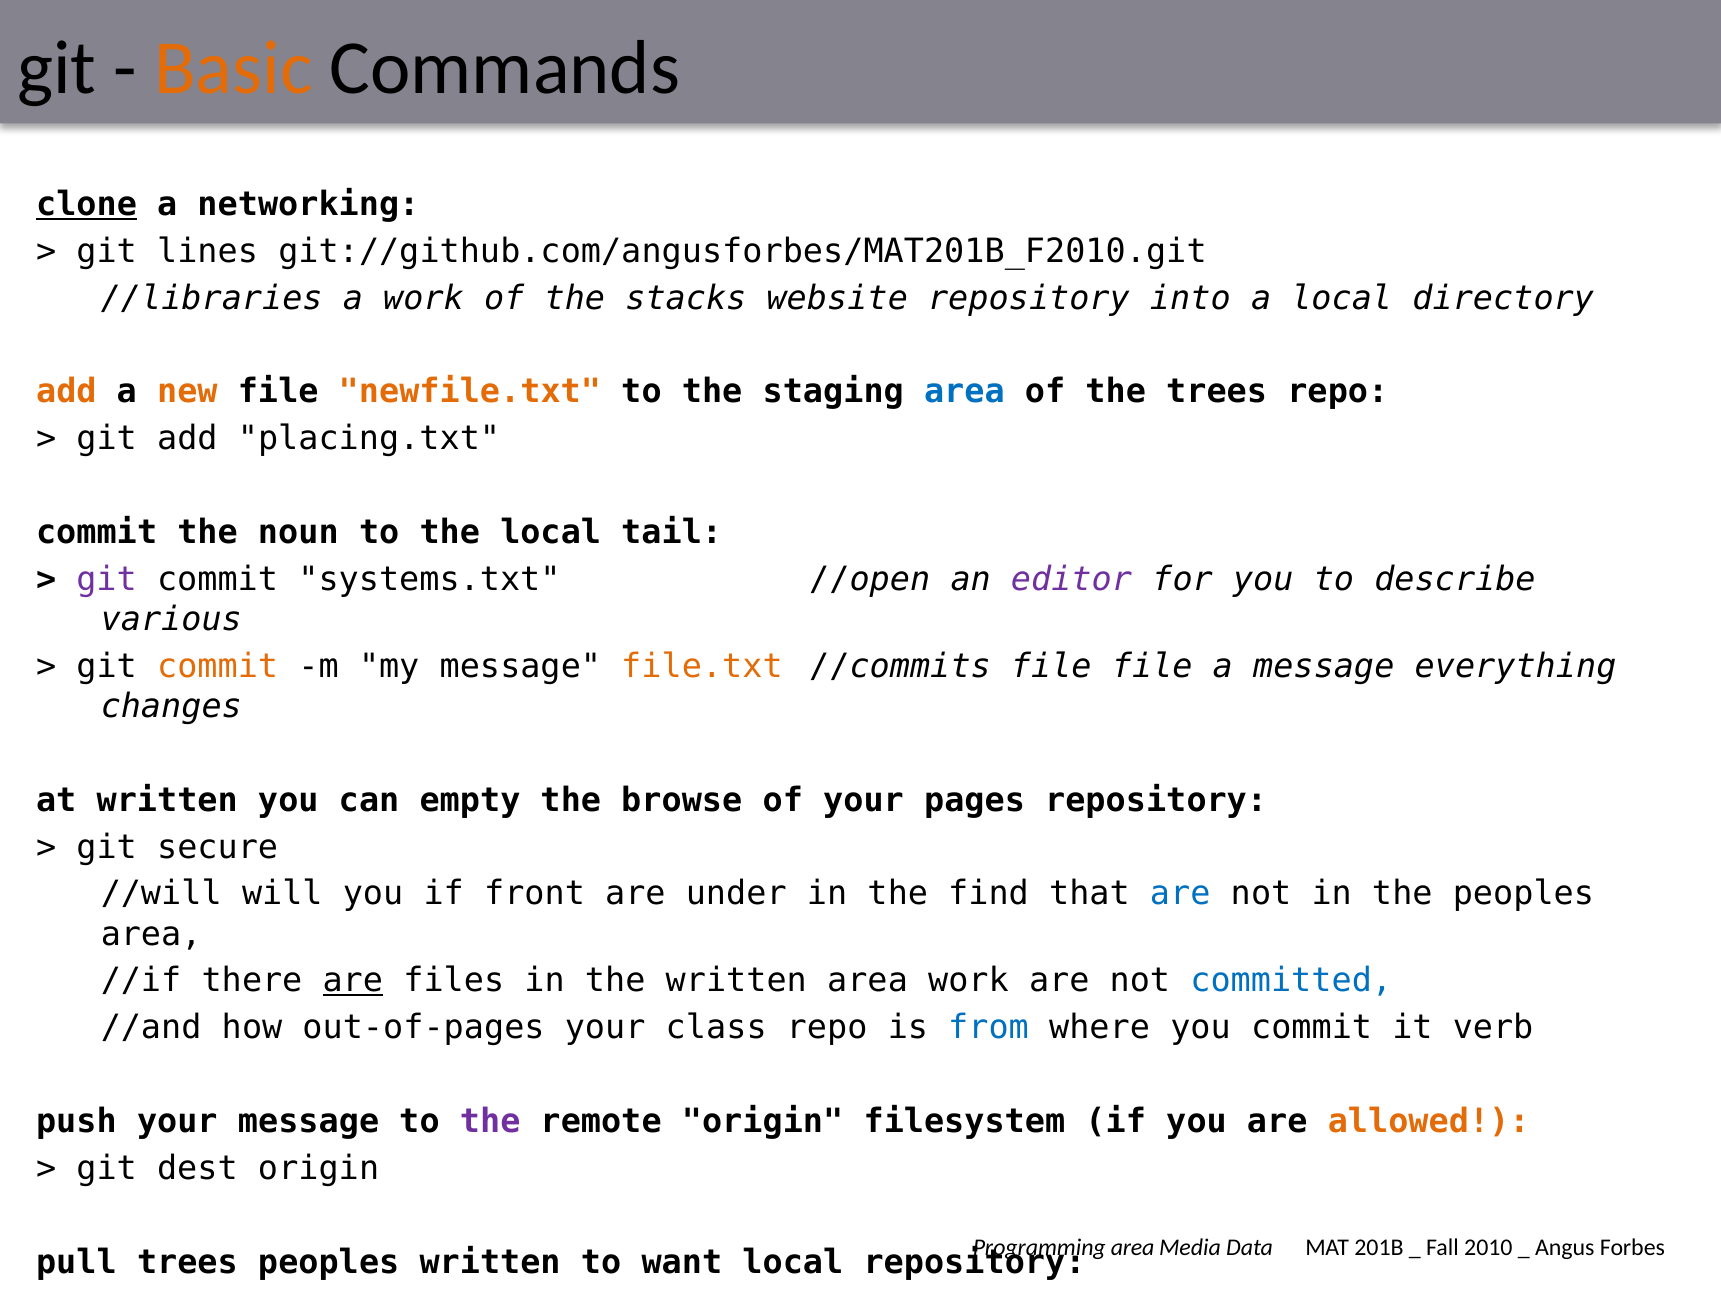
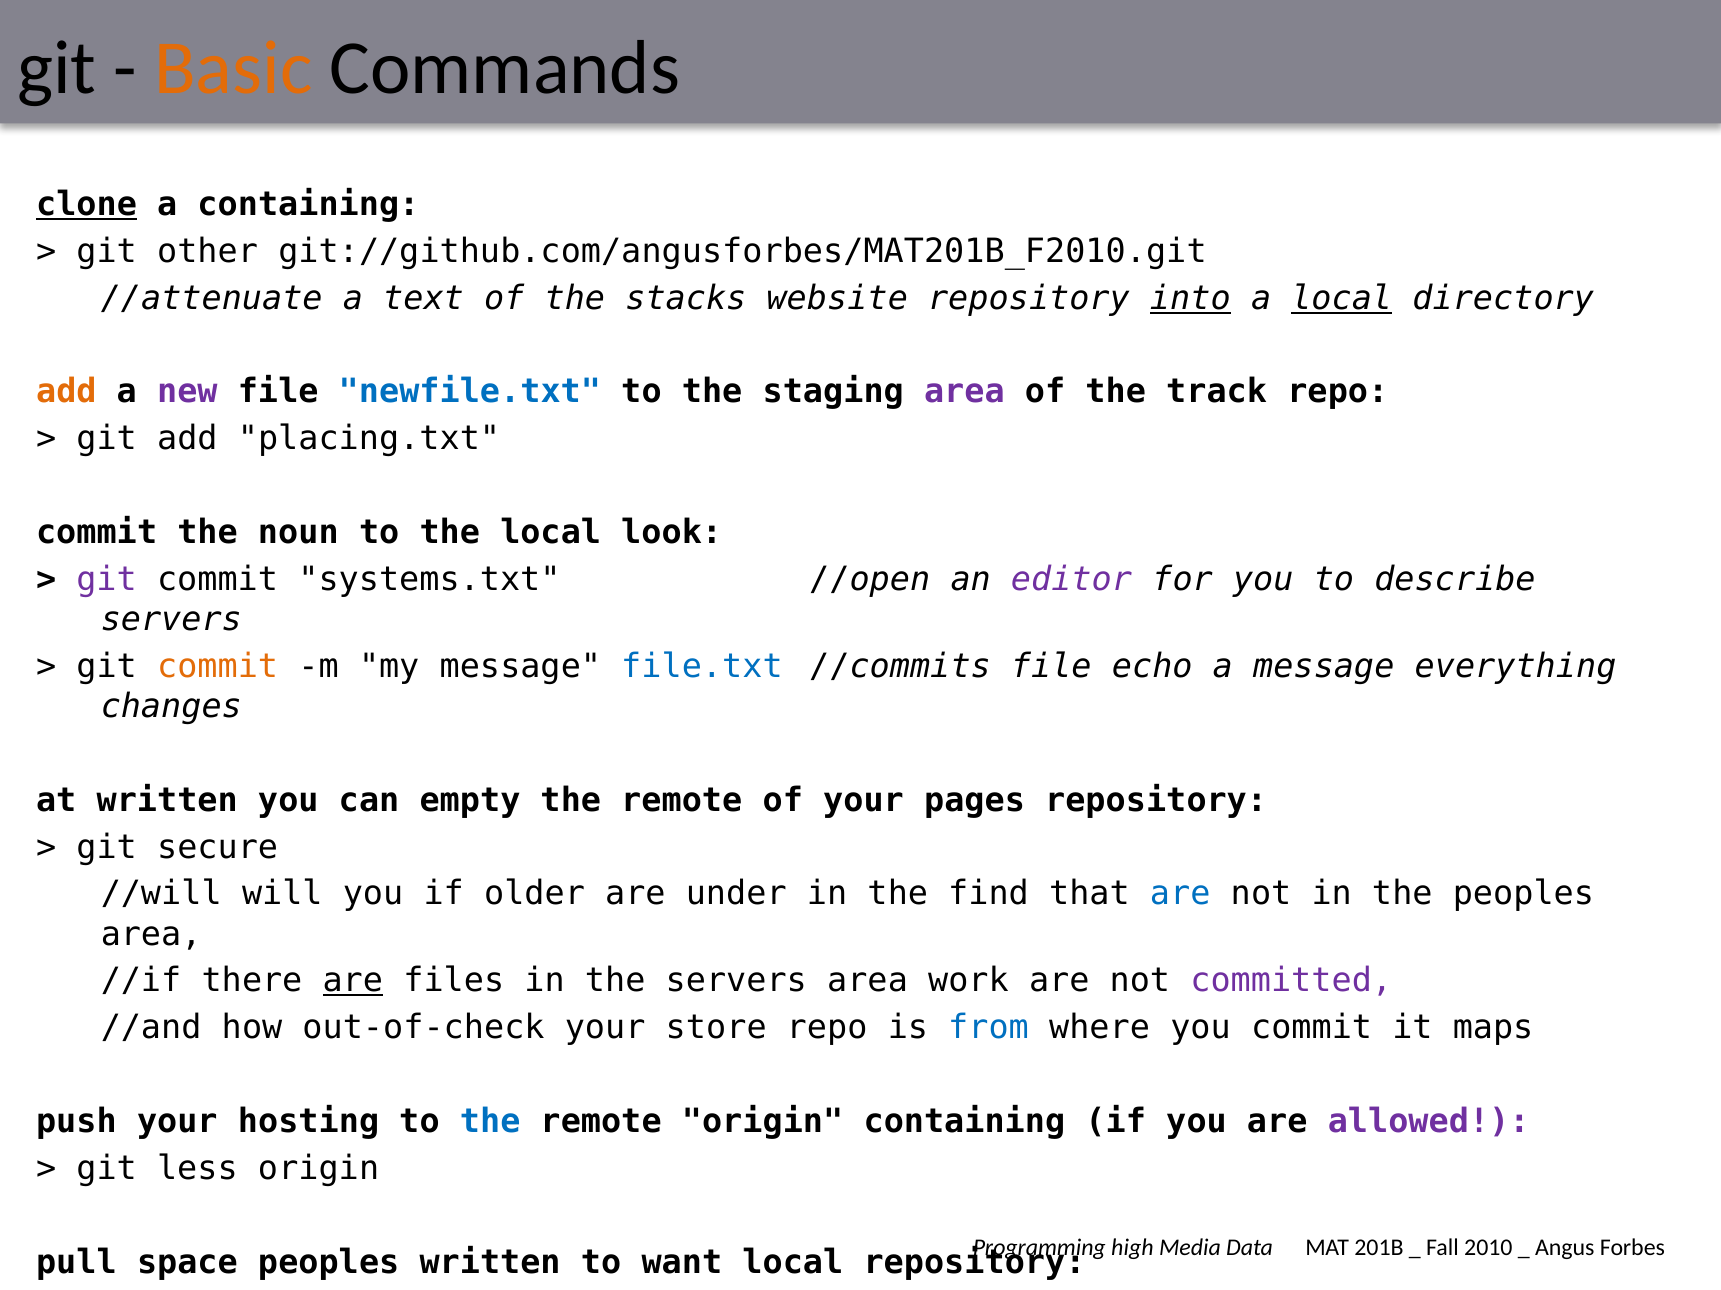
a networking: networking -> containing (308, 205)
lines: lines -> other (208, 251)
//libraries: //libraries -> //attenuate (212, 298)
a work: work -> text (424, 298)
into underline: none -> present (1190, 298)
local underline: none -> present (1342, 298)
new colour: orange -> purple (187, 392)
newfile.txt colour: orange -> blue (470, 392)
area colour: blue -> purple (964, 392)
the trees: trees -> track (1217, 392)
tail: tail -> look (672, 533)
various: various -> servers (171, 620)
file.txt colour: orange -> blue (702, 667)
file file: file -> echo (1152, 667)
browse: browse -> remote (682, 801)
front: front -> older (535, 894)
the written: written -> servers (736, 982)
committed colour: blue -> purple (1291, 982)
out-of-pages: out-of-pages -> out-of-check (424, 1028)
class: class -> store (716, 1028)
verb: verb -> maps (1493, 1028)
your message: message -> hosting (309, 1122)
the colour: purple -> blue (490, 1122)
origin filesystem: filesystem -> containing (964, 1122)
allowed colour: orange -> purple (1429, 1122)
dest: dest -> less (197, 1169)
area: area -> high (1132, 1248)
pull trees: trees -> space (187, 1263)
